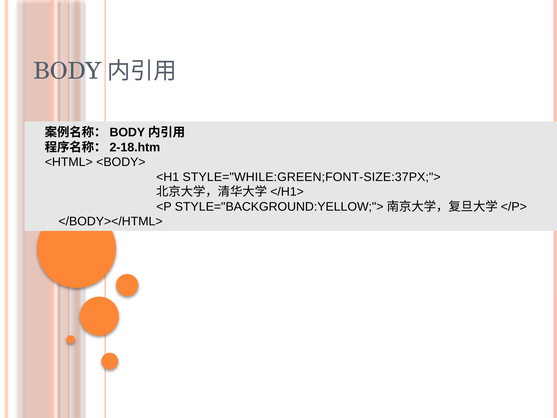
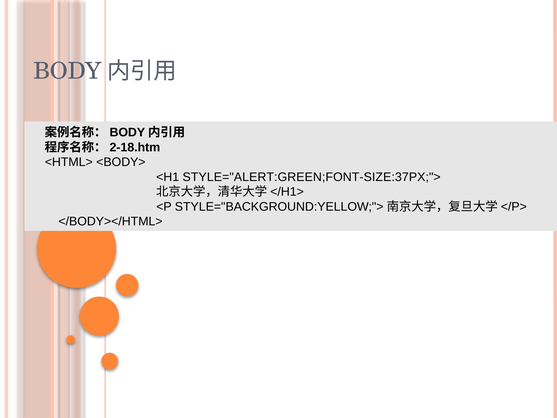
STYLE="WHILE:GREEN;FONT-SIZE:37PX;">: STYLE="WHILE:GREEN;FONT-SIZE:37PX;"> -> STYLE="ALERT:GREEN;FONT-SIZE:37PX;"> (312, 177)
